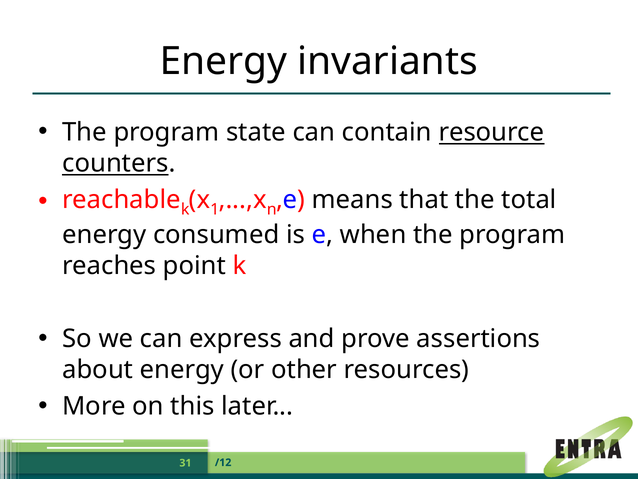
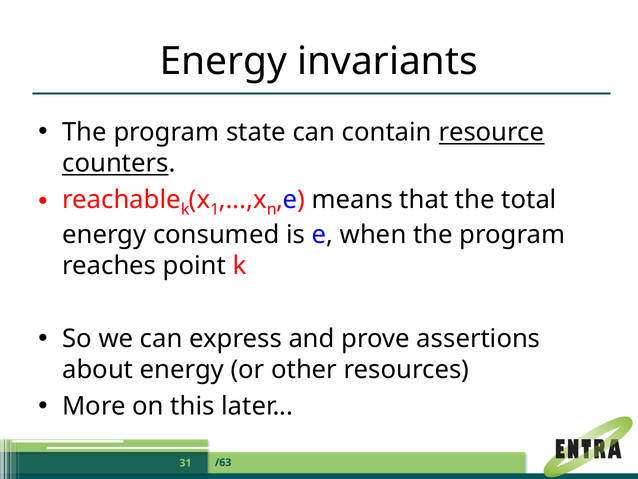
/12: /12 -> /63 (223, 462)
